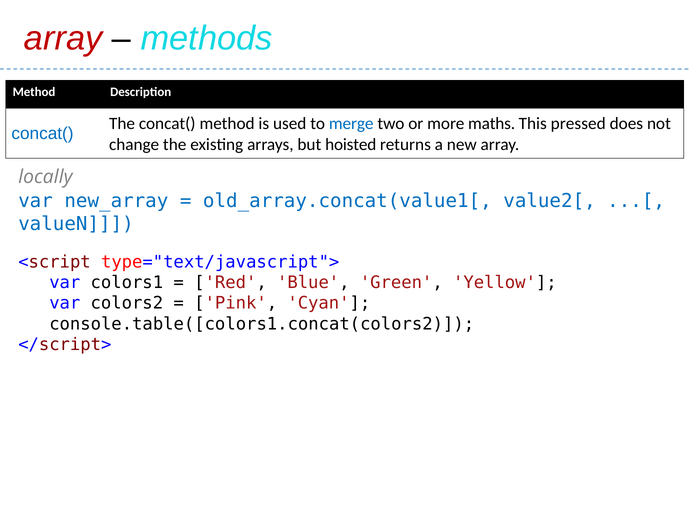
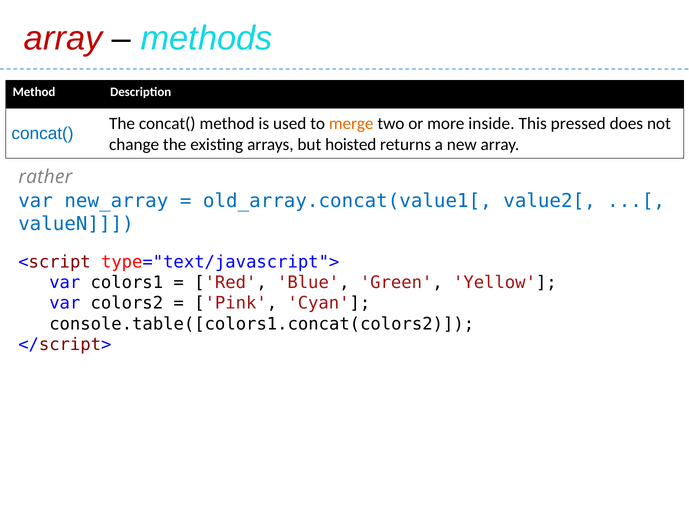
merge colour: blue -> orange (351, 123)
maths: maths -> inside (491, 123)
locally: locally -> rather (45, 177)
